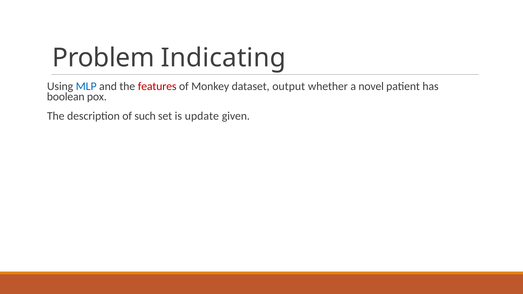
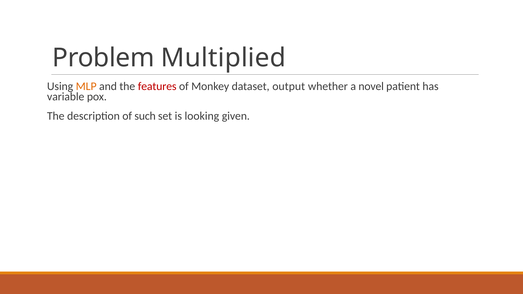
Indicating: Indicating -> Multiplied (223, 58)
MLP colour: blue -> orange (86, 86)
boolean: boolean -> variable (66, 97)
update: update -> looking (202, 116)
